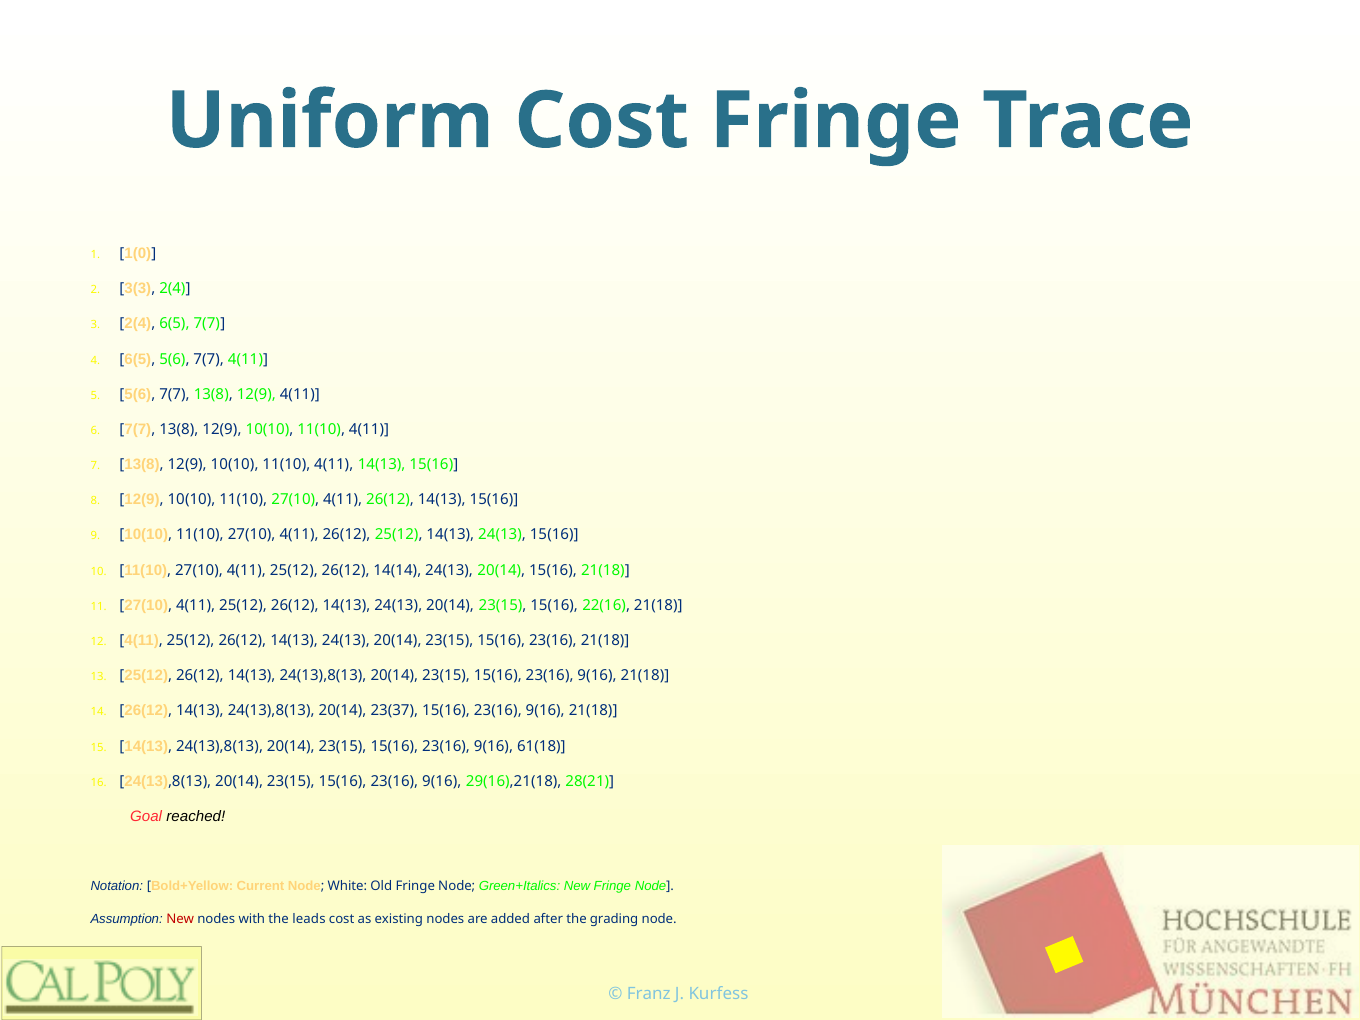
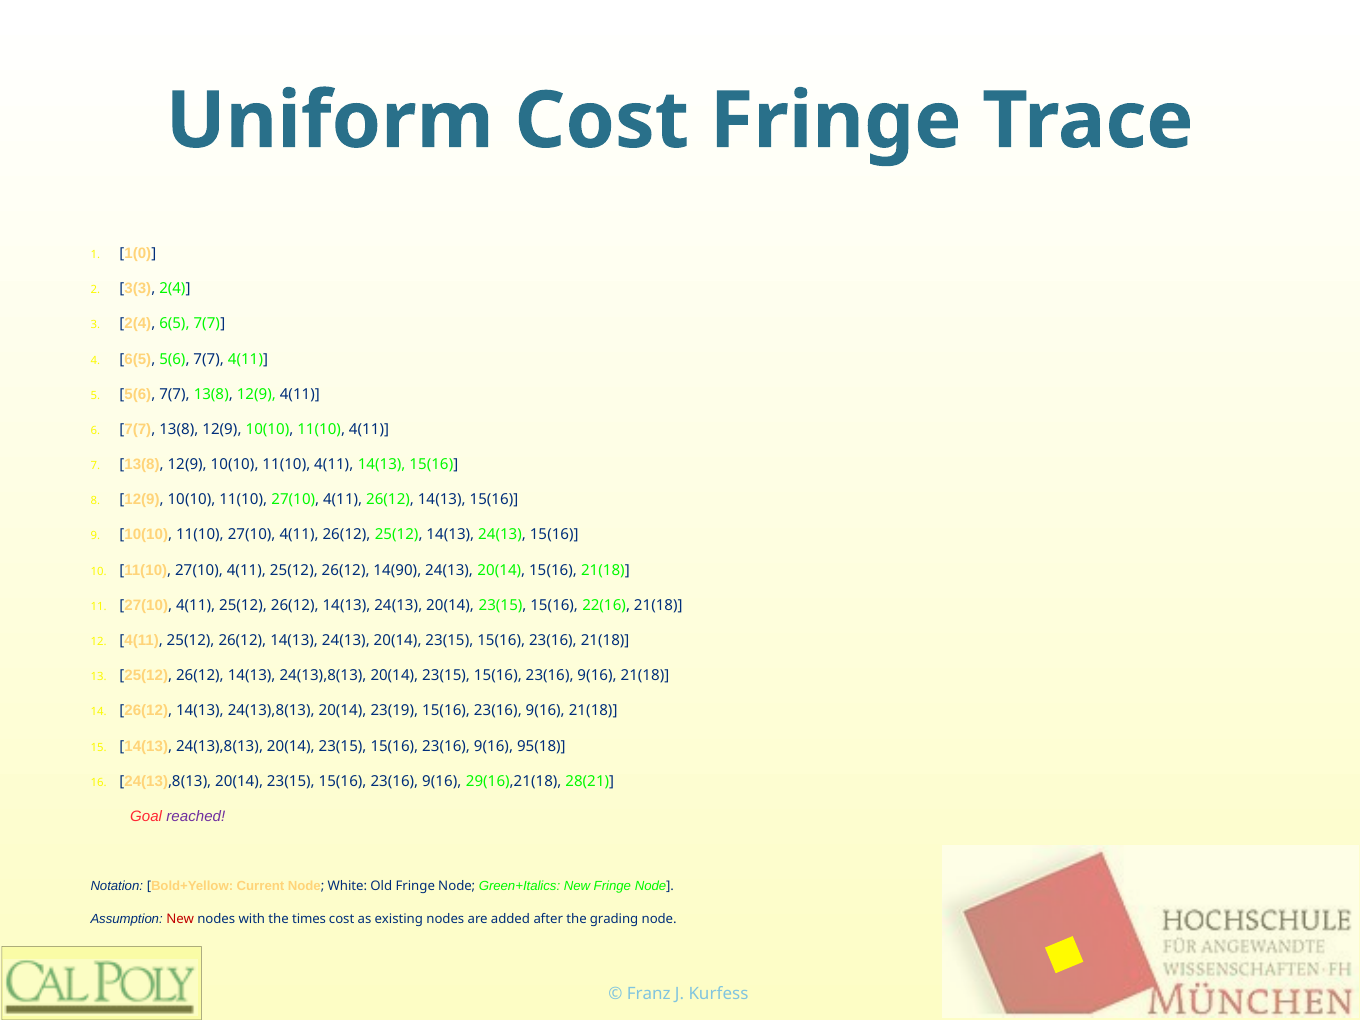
14(14: 14(14 -> 14(90 (397, 570)
23(37: 23(37 -> 23(19 (394, 711)
61(18: 61(18 -> 95(18 (541, 746)
reached colour: black -> purple (196, 816)
leads: leads -> times (309, 919)
